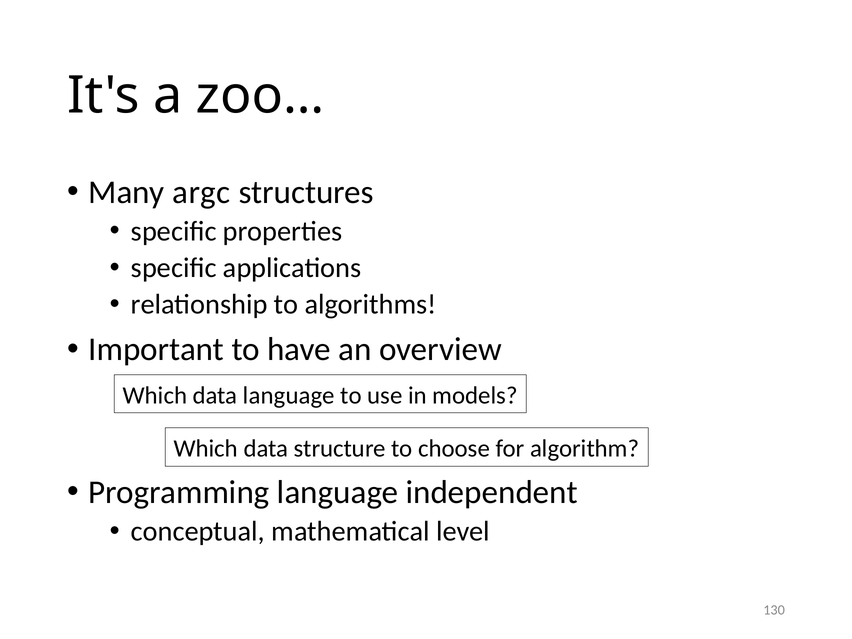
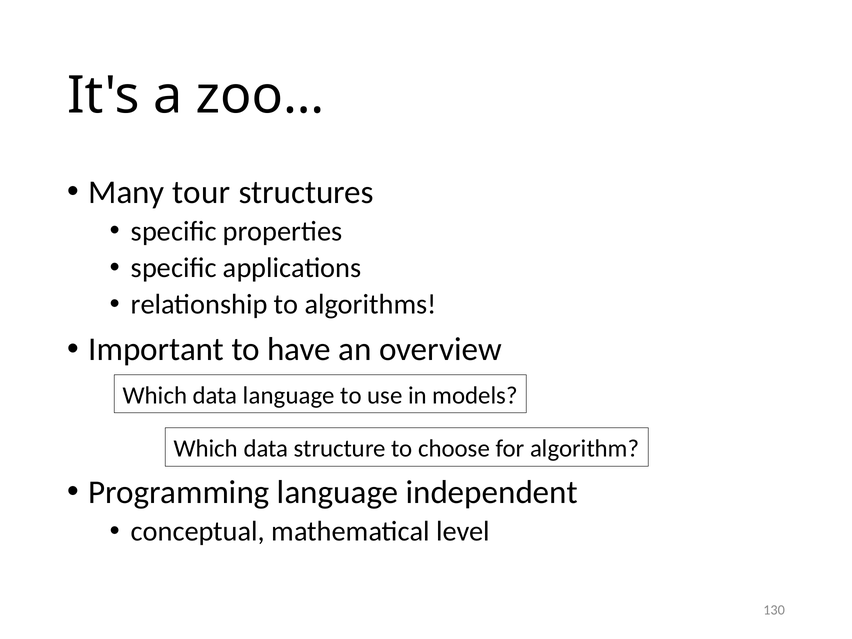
argc: argc -> tour (201, 192)
